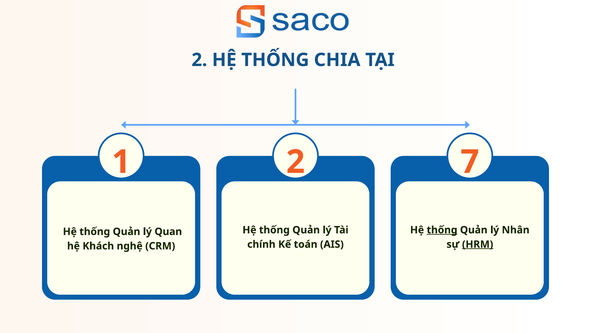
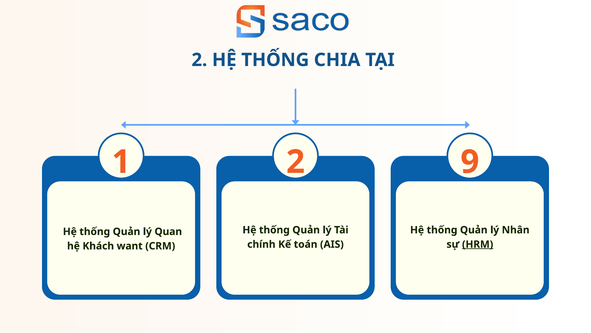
7: 7 -> 9 (470, 162)
thống underline: present -> none (442, 230)
nghệ: nghệ -> want (130, 246)
